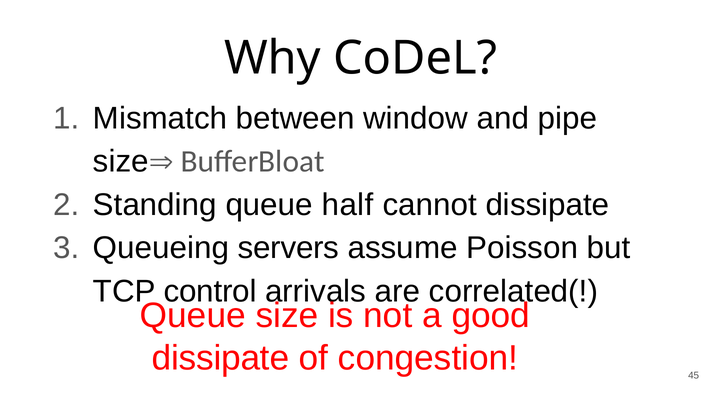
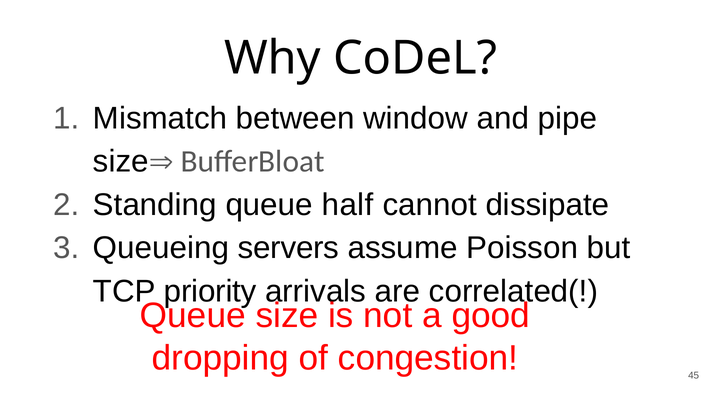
control: control -> priority (210, 291)
dissipate: dissipate -> dropping (220, 358)
